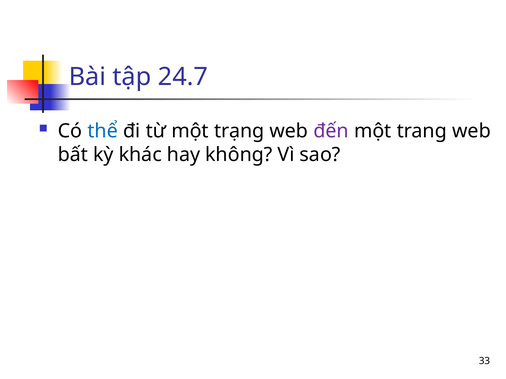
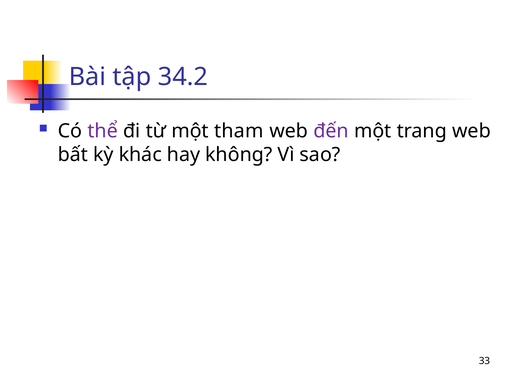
24.7: 24.7 -> 34.2 (183, 77)
thể colour: blue -> purple (103, 131)
trạng: trạng -> tham (239, 131)
